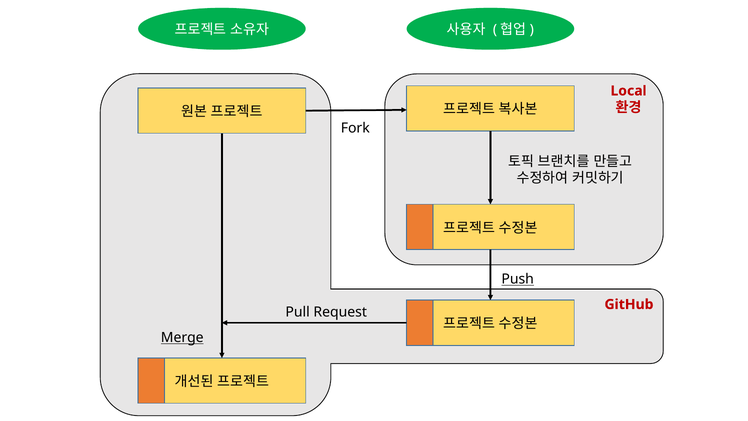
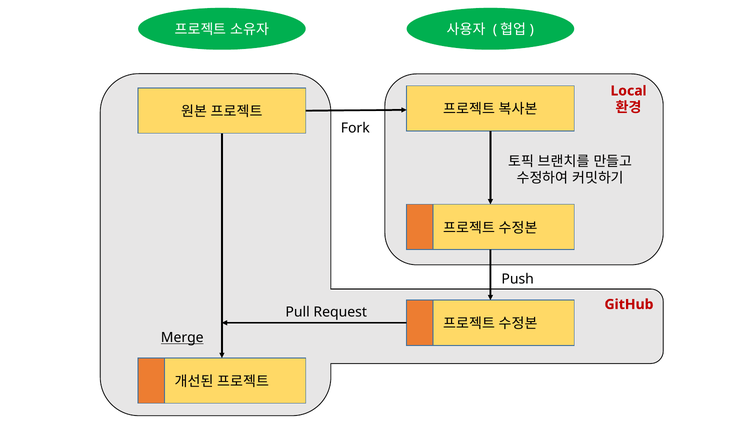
Push underline: present -> none (518, 279)
